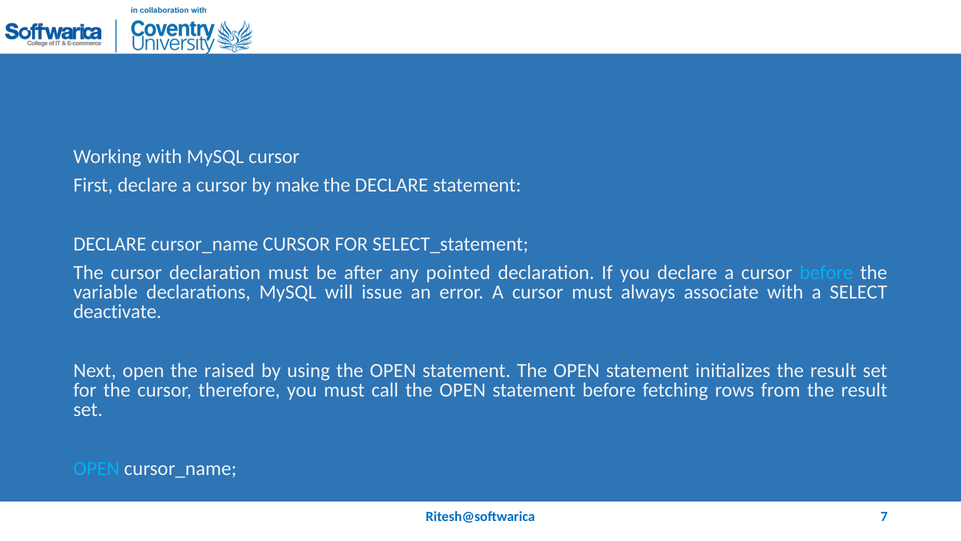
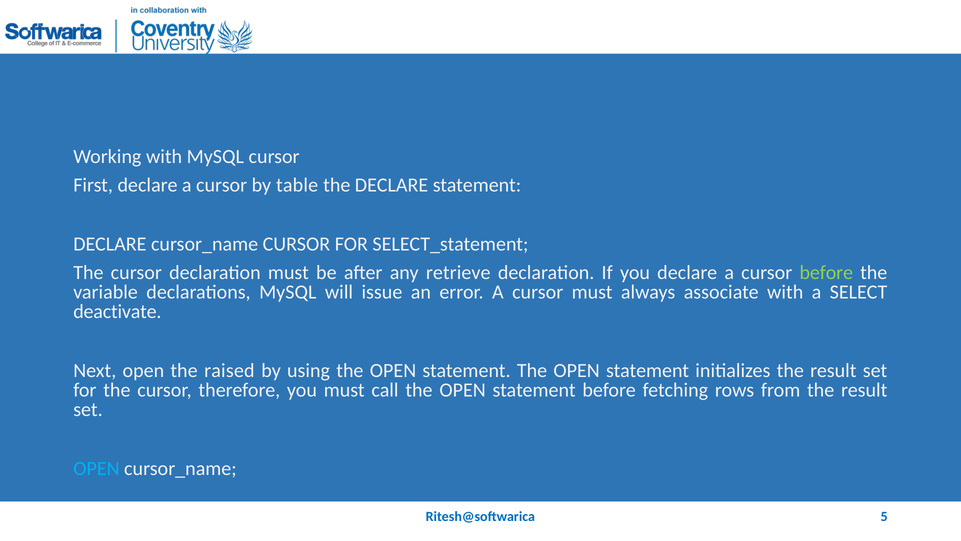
make: make -> table (297, 185)
pointed: pointed -> retrieve (458, 272)
before colour: light blue -> light green (826, 272)
7: 7 -> 5 (884, 516)
